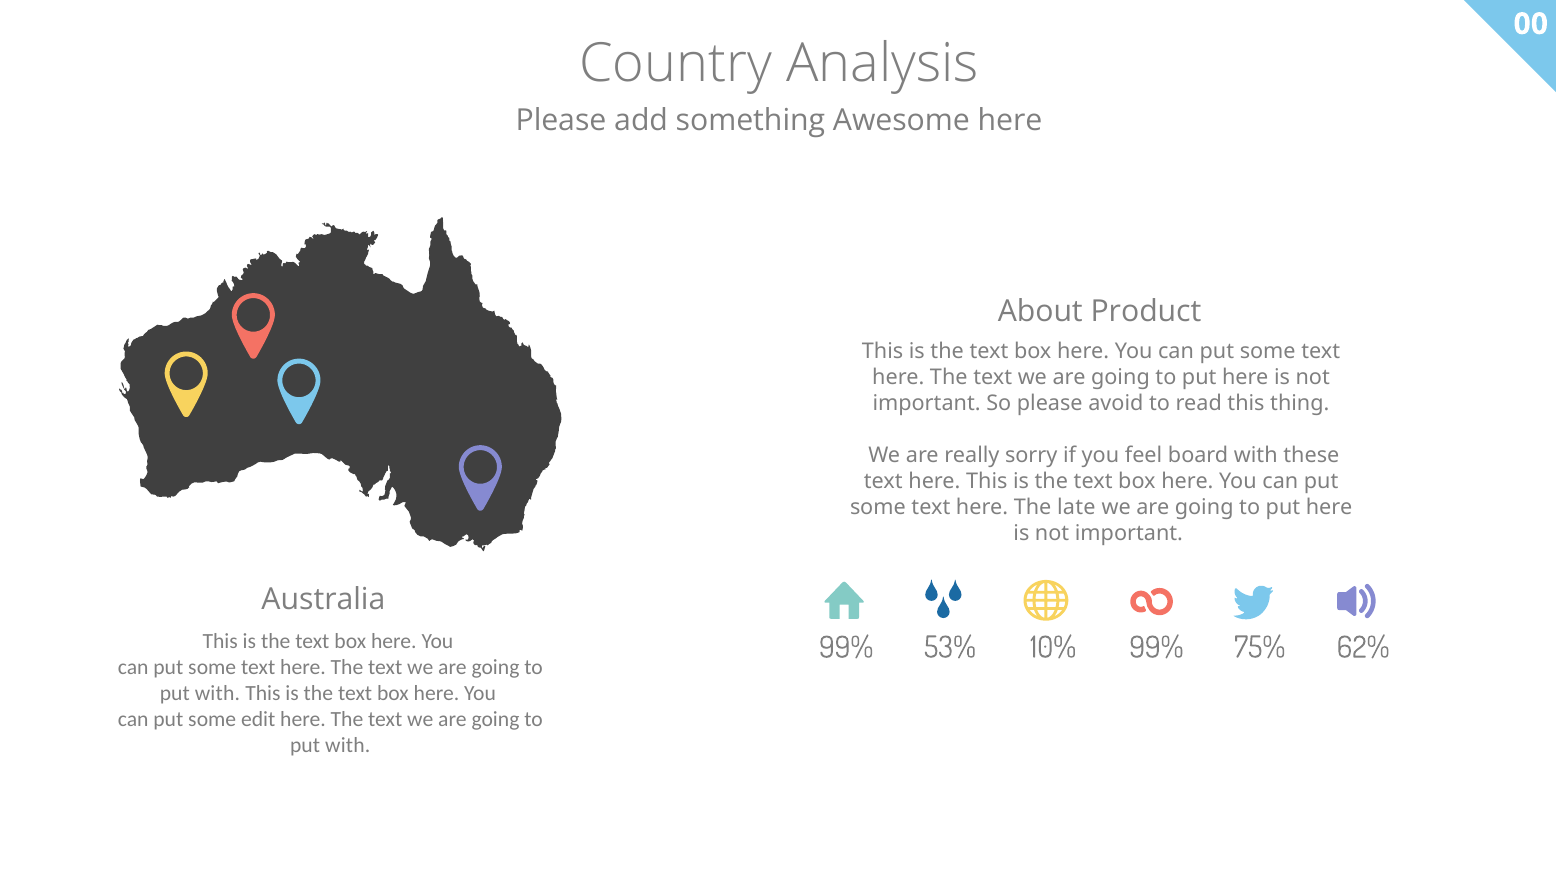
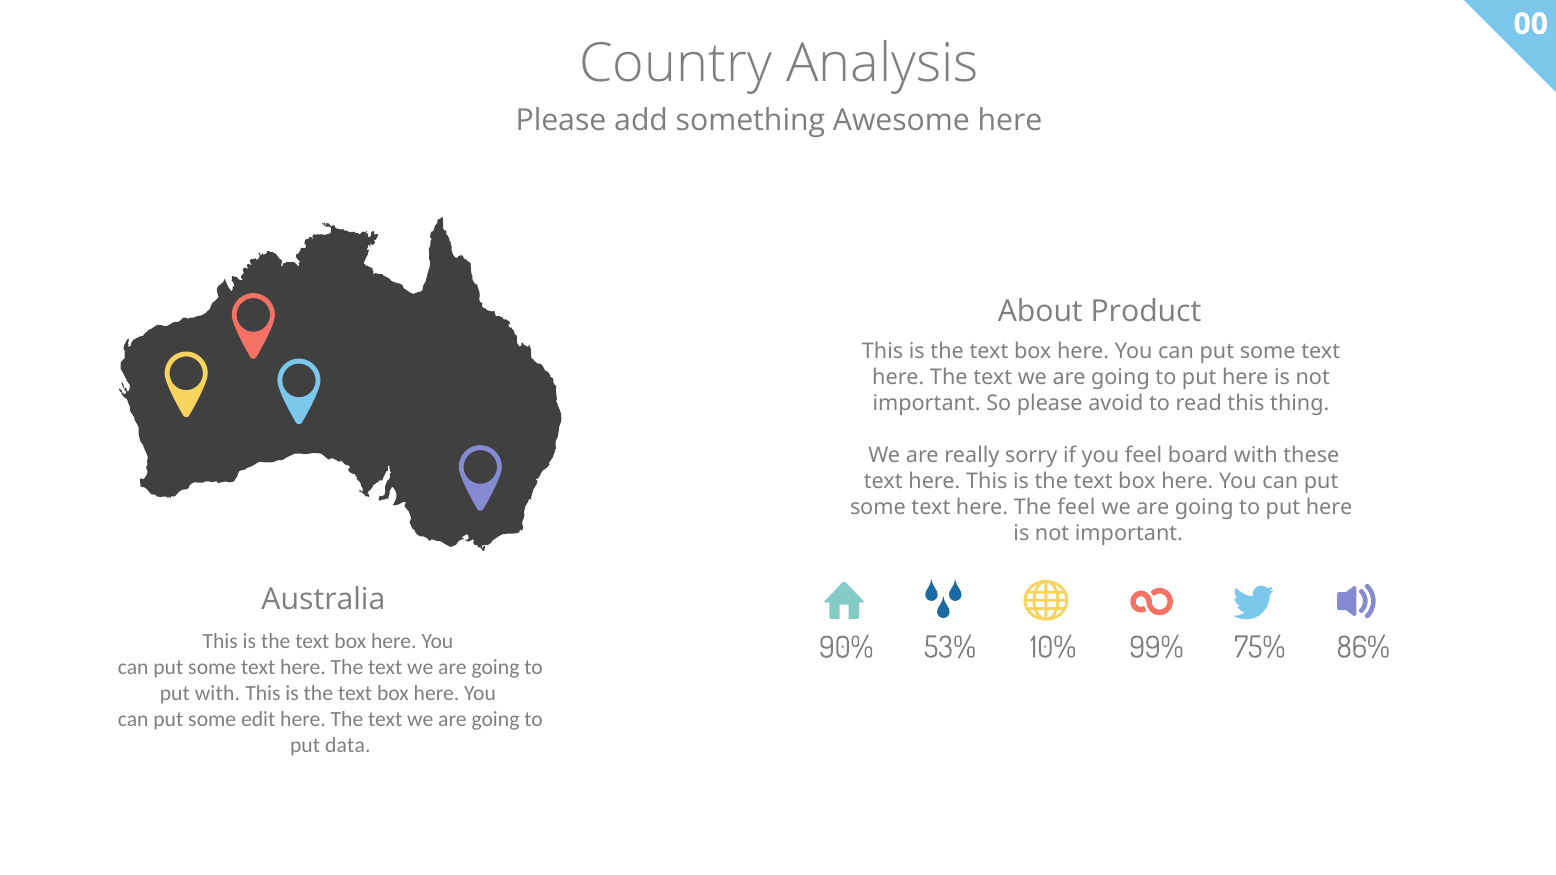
The late: late -> feel (1076, 507)
99%: 99% -> 90% (846, 648)
62%: 62% -> 86% (1363, 648)
with: with -> data (348, 745)
